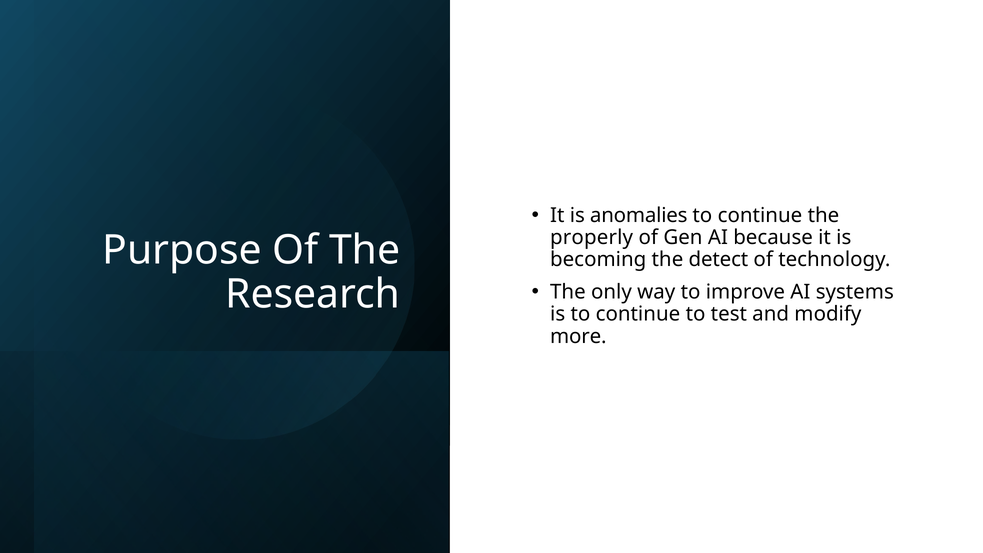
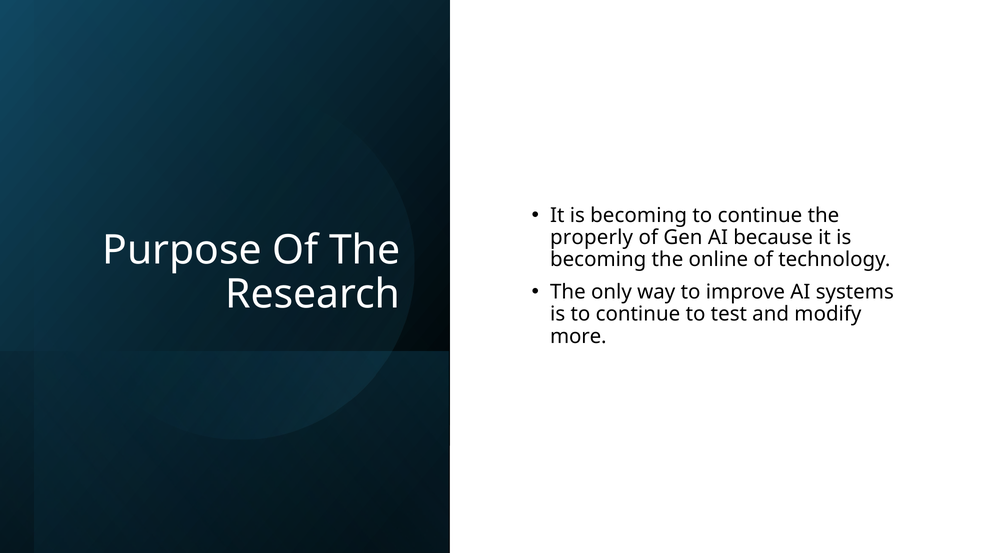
anomalies: anomalies -> becoming (639, 215)
detect: detect -> online (718, 260)
